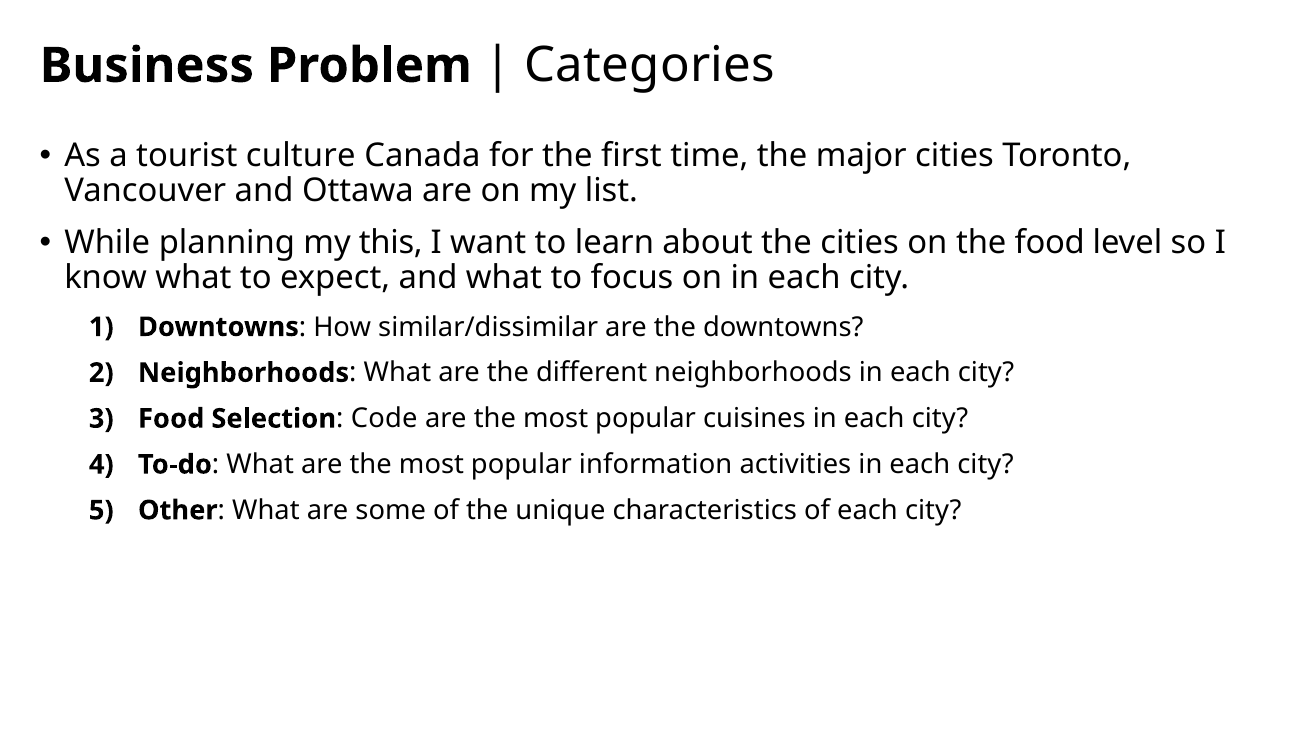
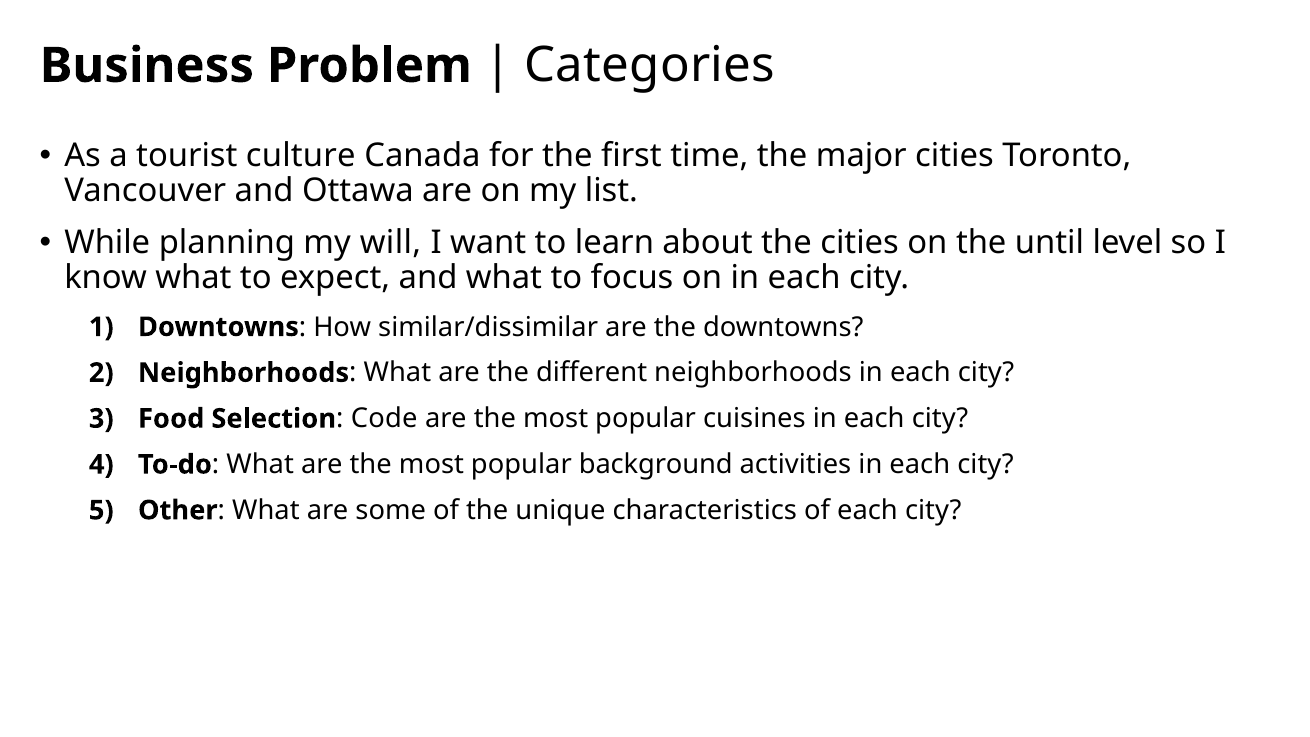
this: this -> will (390, 243)
the food: food -> until (1049, 243)
information: information -> background (656, 464)
